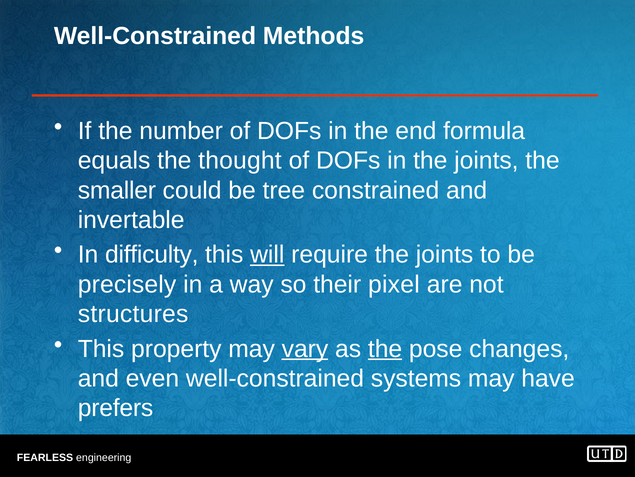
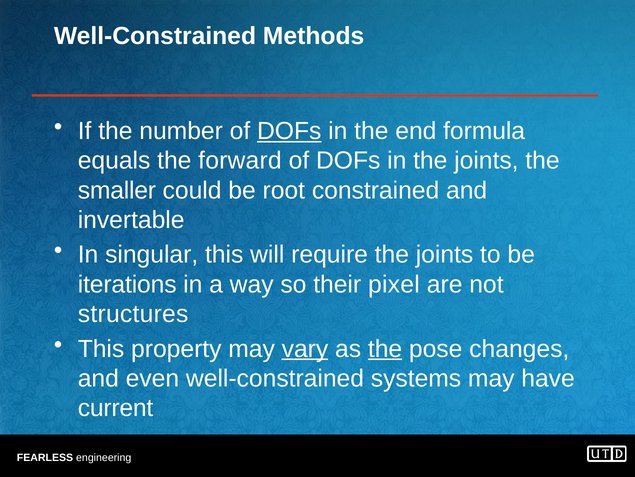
DOFs underline: none -> present (289, 131)
thought: thought -> forward (240, 160)
tree: tree -> root (284, 190)
difficulty: difficulty -> singular (152, 254)
will underline: present -> none (267, 254)
precisely: precisely -> iterations (127, 284)
prefers: prefers -> current (116, 408)
